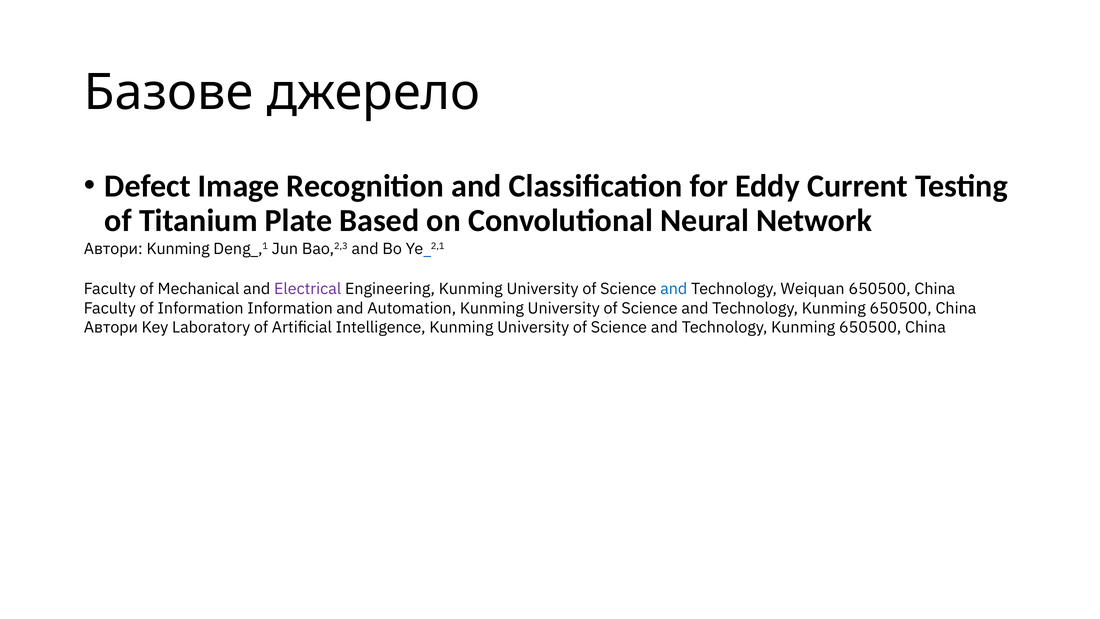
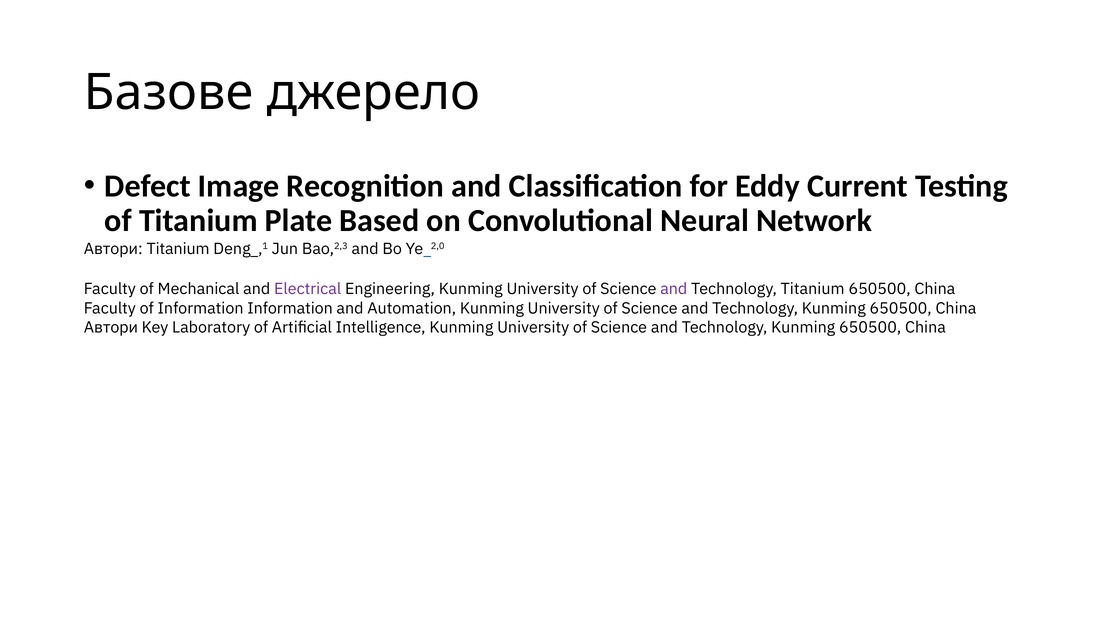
Автори Kunming: Kunming -> Titanium (178, 249)
2,1: 2,1 -> 2,0 (438, 246)
and colour: blue -> purple (674, 289)
Technology Weiquan: Weiquan -> Titanium (813, 289)
